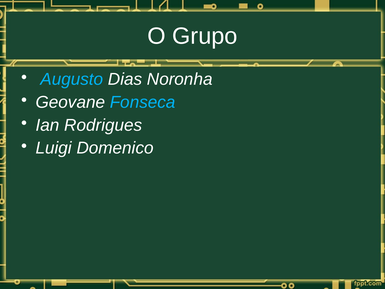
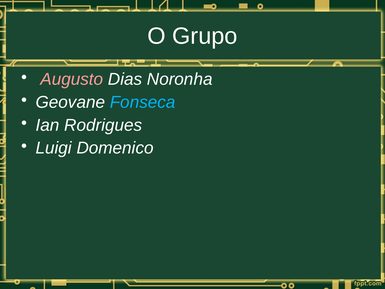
Augusto colour: light blue -> pink (72, 79)
